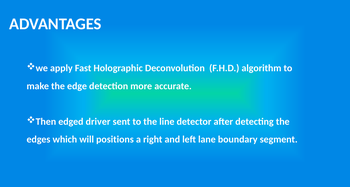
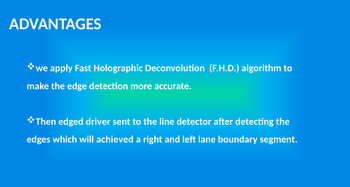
positions: positions -> achieved (115, 139)
